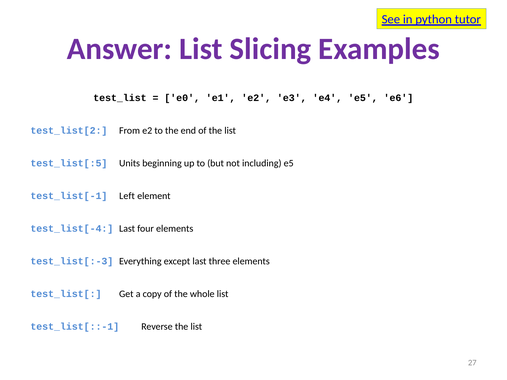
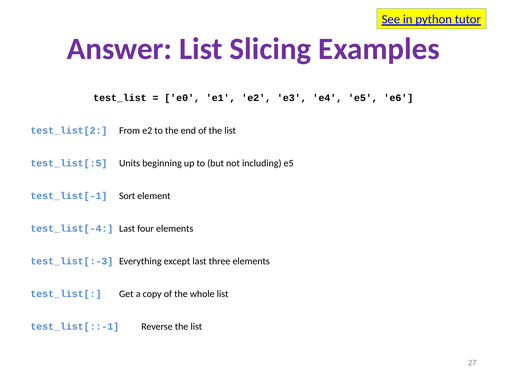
Left: Left -> Sort (127, 196)
